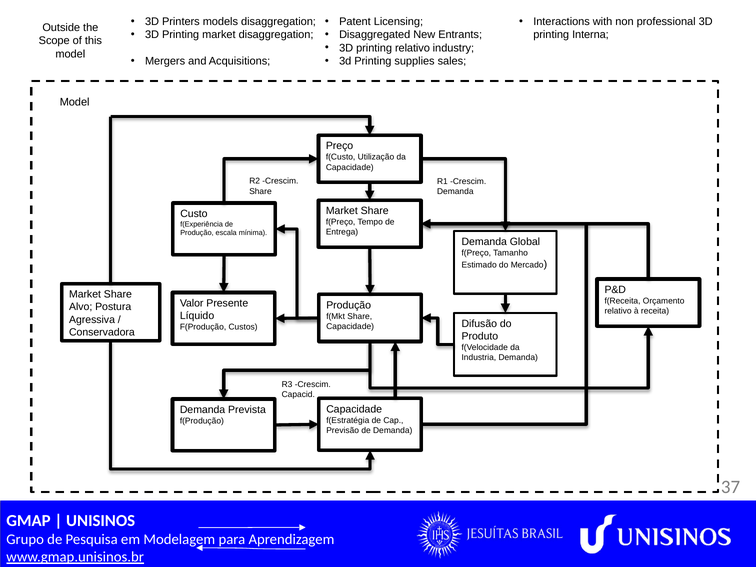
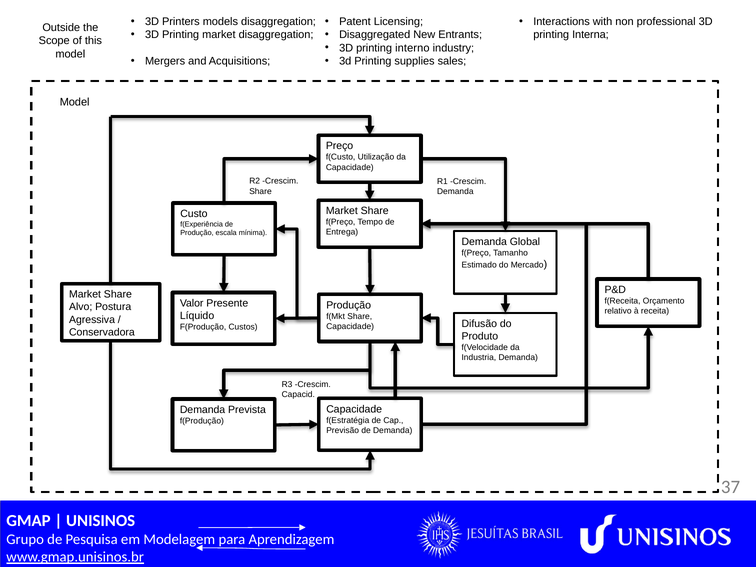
printing relativo: relativo -> interno (412, 48)
